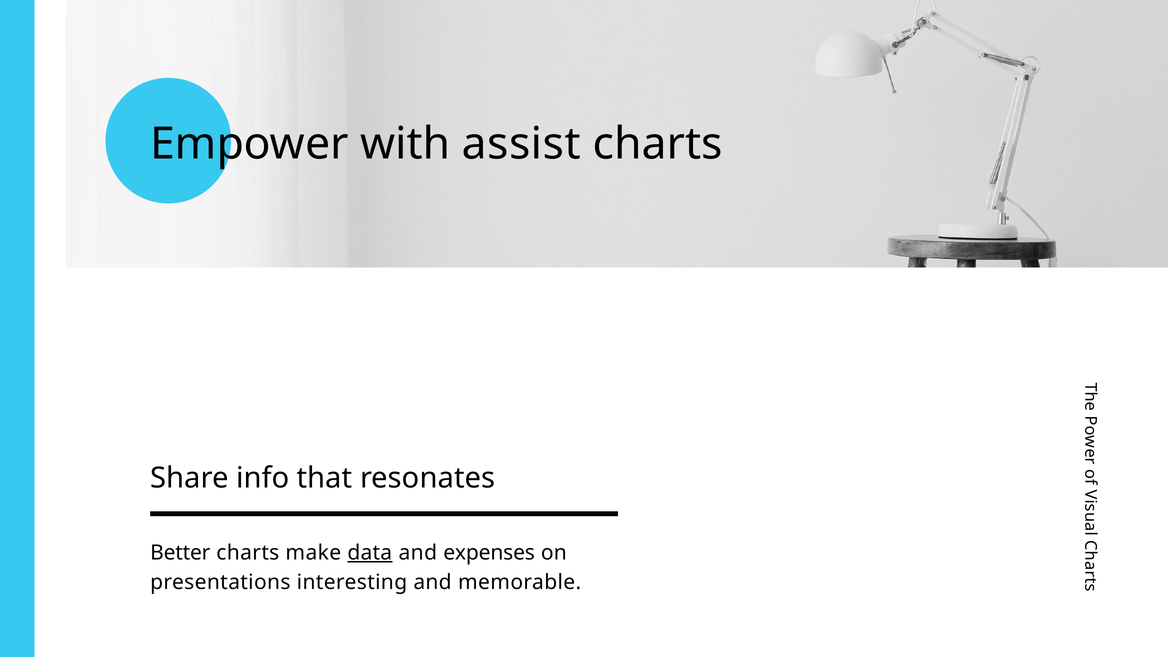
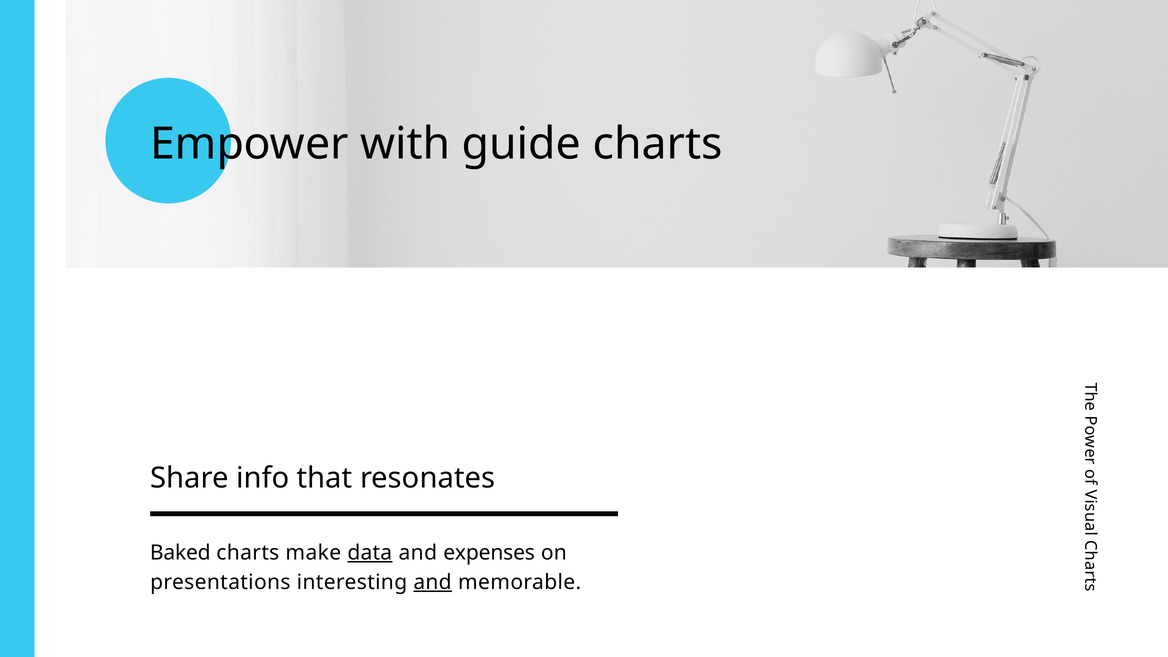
assist: assist -> guide (521, 144)
Better: Better -> Baked (180, 553)
and underline: none -> present (433, 582)
